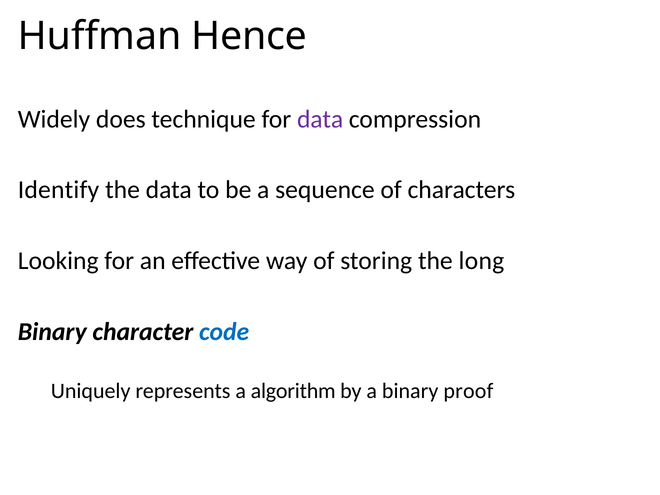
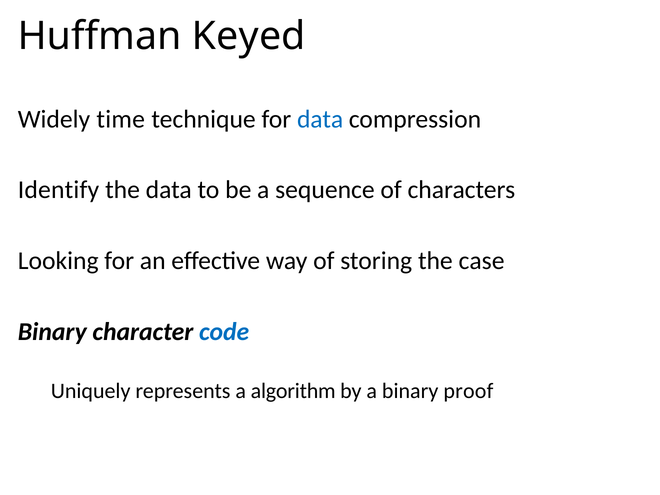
Hence: Hence -> Keyed (249, 36)
does: does -> time (121, 119)
data colour: purple -> blue (320, 119)
long: long -> case (482, 261)
